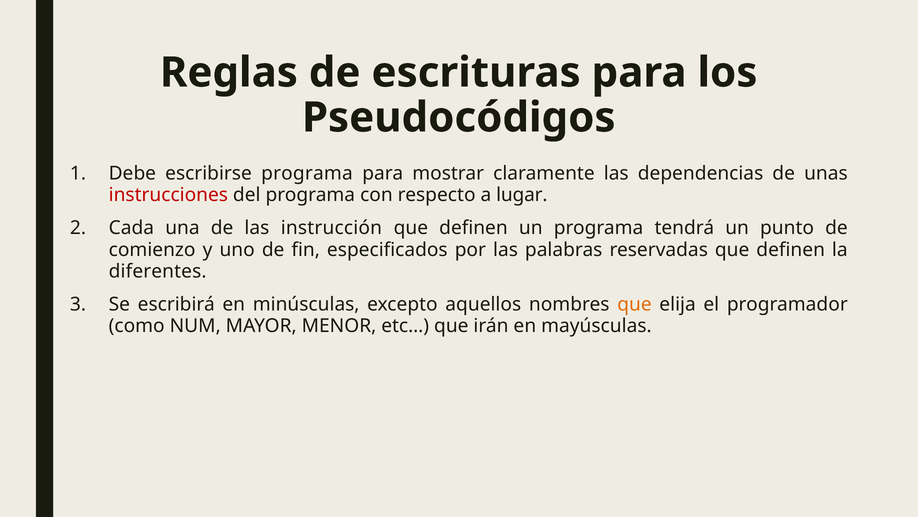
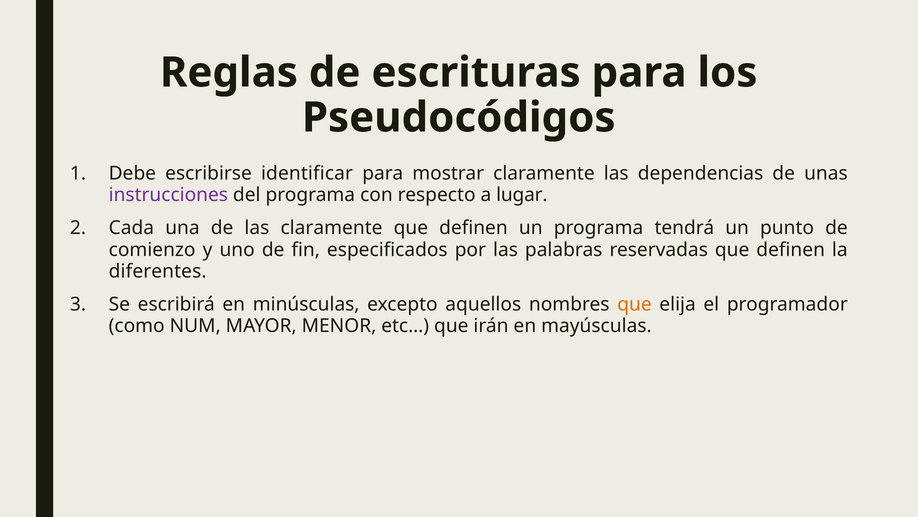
escribirse programa: programa -> identificar (307, 173)
instrucciones colour: red -> purple (168, 195)
las instrucción: instrucción -> claramente (332, 228)
